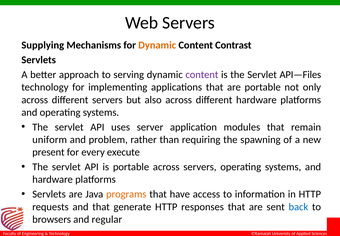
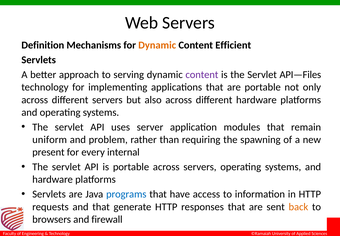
Supplying: Supplying -> Definition (43, 45)
Contrast: Contrast -> Efficient (233, 45)
execute: execute -> internal (123, 152)
programs colour: orange -> blue (126, 194)
back colour: blue -> orange (298, 206)
regular: regular -> firewall (107, 219)
